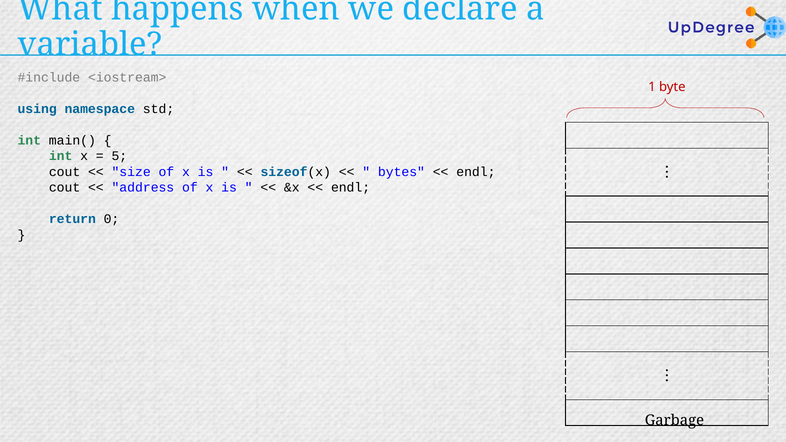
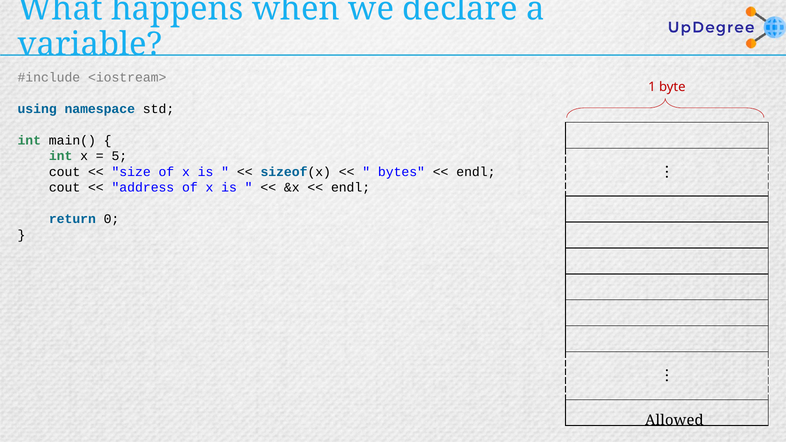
Garbage: Garbage -> Allowed (674, 421)
